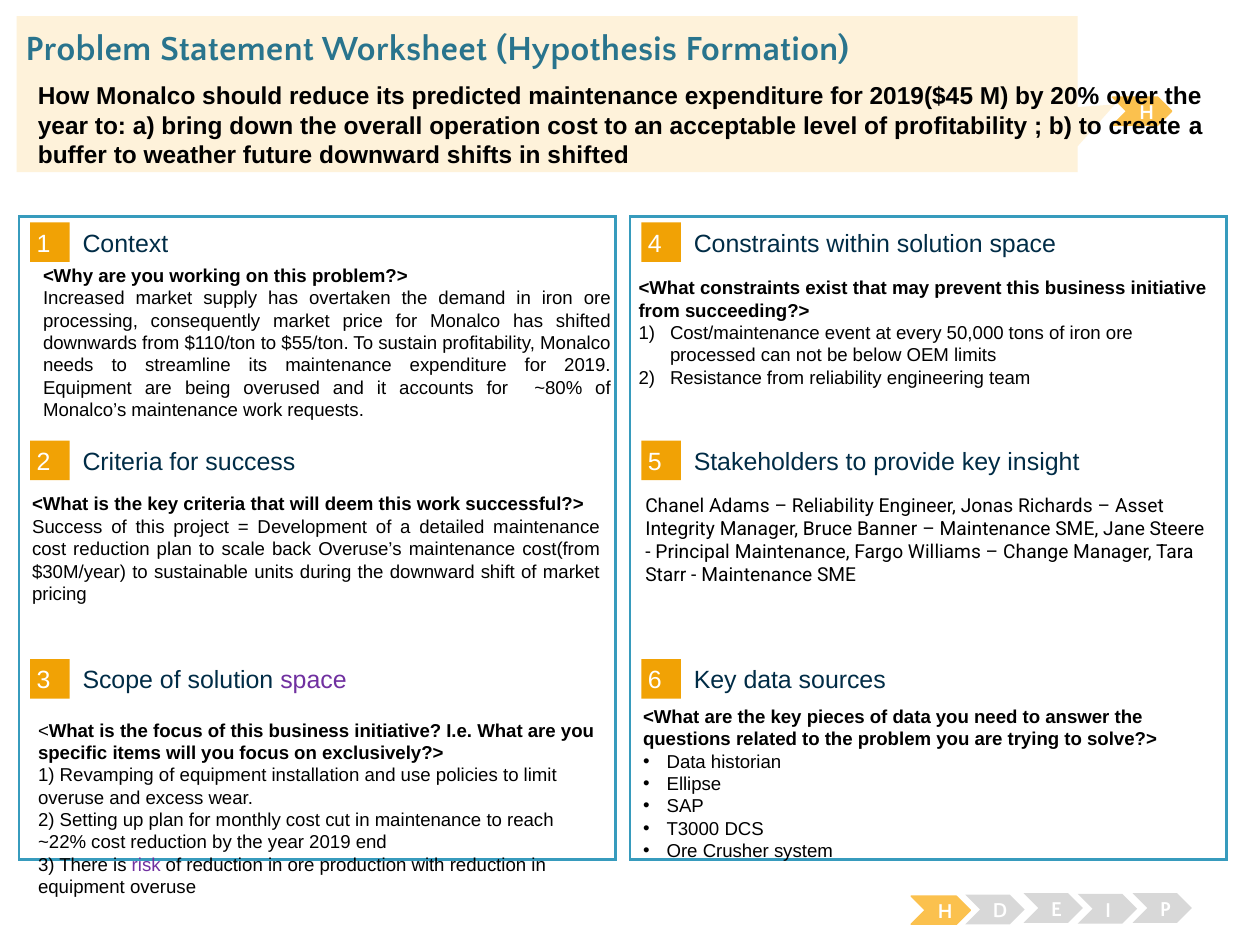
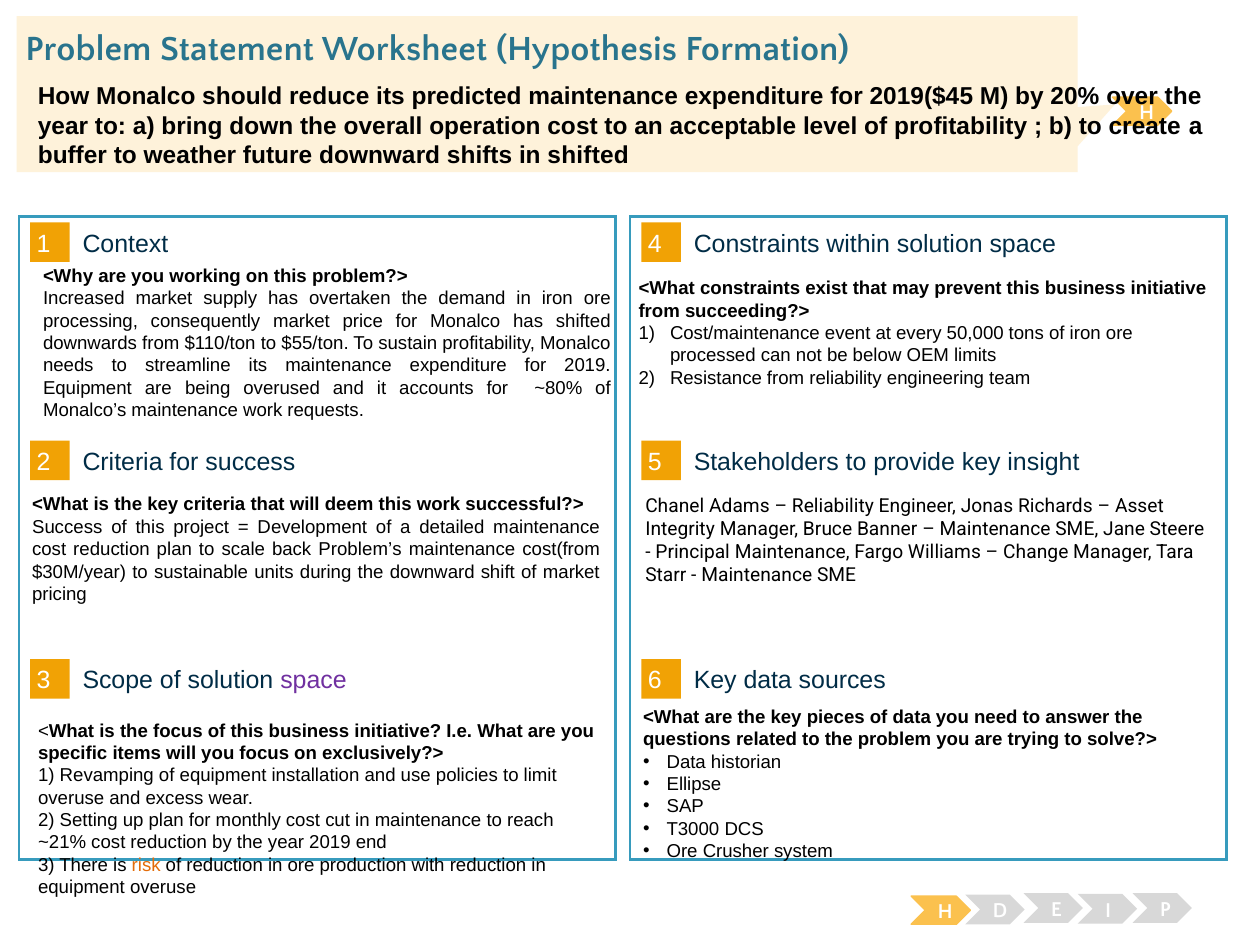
Overuse’s: Overuse’s -> Problem’s (360, 550)
~22%: ~22% -> ~21% (62, 843)
risk colour: purple -> orange (146, 865)
